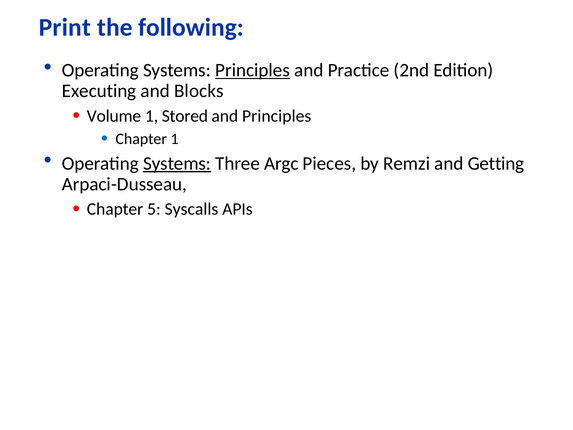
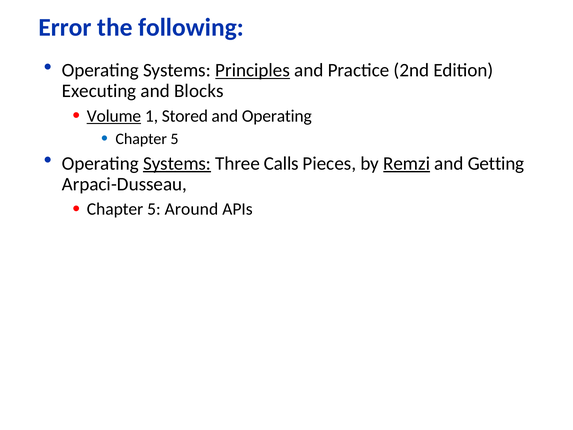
Print: Print -> Error (65, 27)
Volume underline: none -> present (114, 116)
and Principles: Principles -> Operating (277, 116)
1: 1 -> 5 (174, 139)
Argc: Argc -> Calls (281, 163)
Remzi underline: none -> present (407, 163)
Syscalls: Syscalls -> Around (191, 209)
